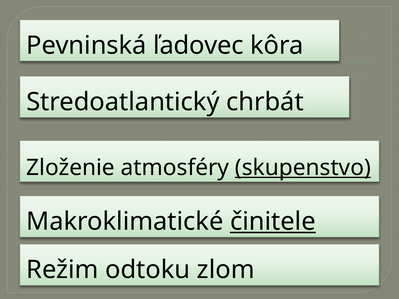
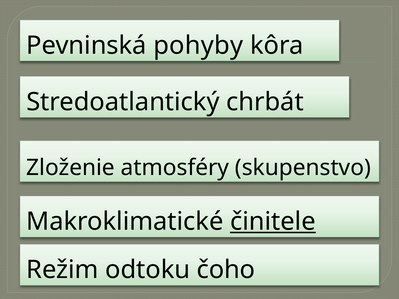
ľadovec: ľadovec -> pohyby (198, 45)
skupenstvo underline: present -> none (303, 168)
zlom: zlom -> čoho (226, 270)
